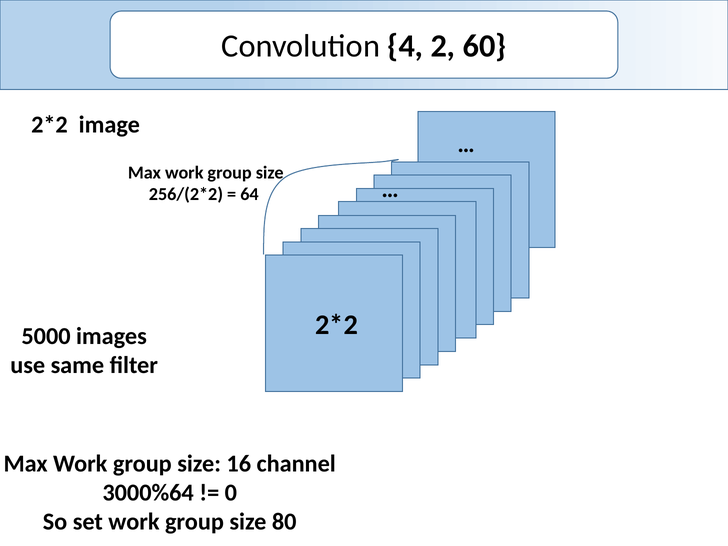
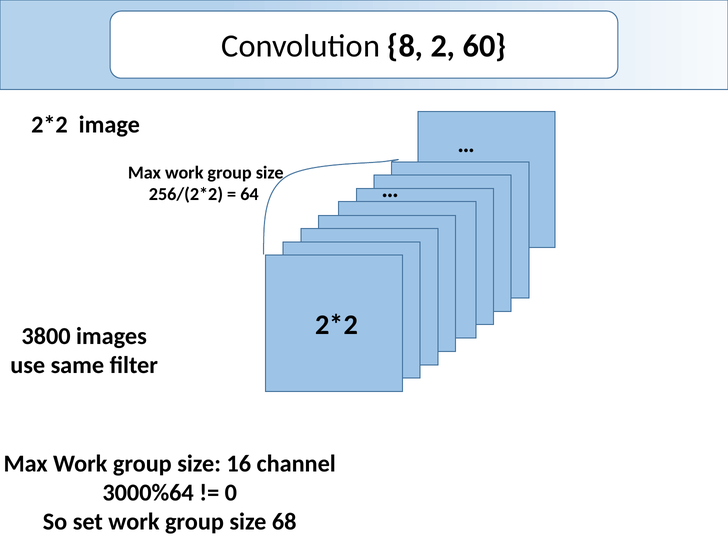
4: 4 -> 8 (405, 46)
5000: 5000 -> 3800 (46, 336)
80: 80 -> 68 (284, 522)
